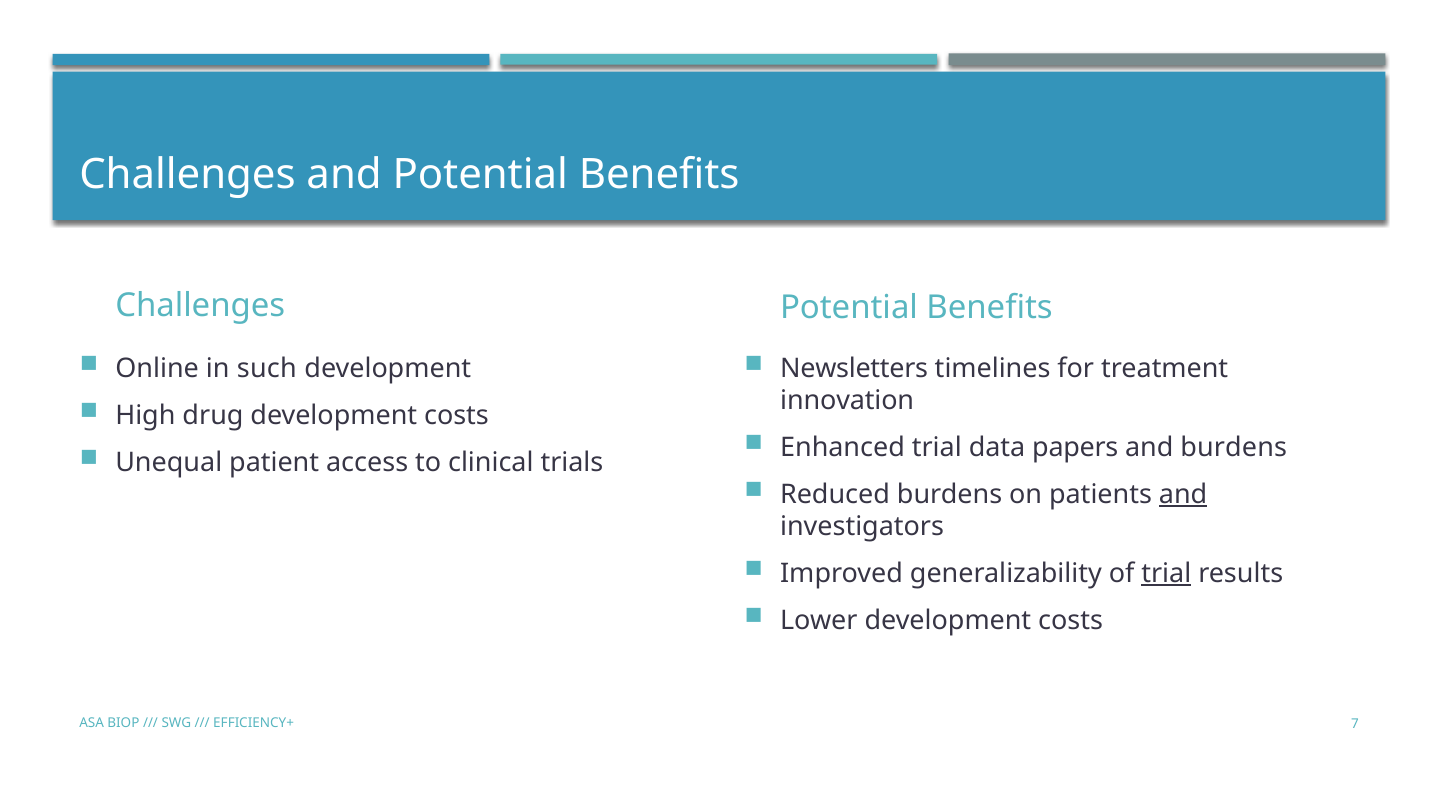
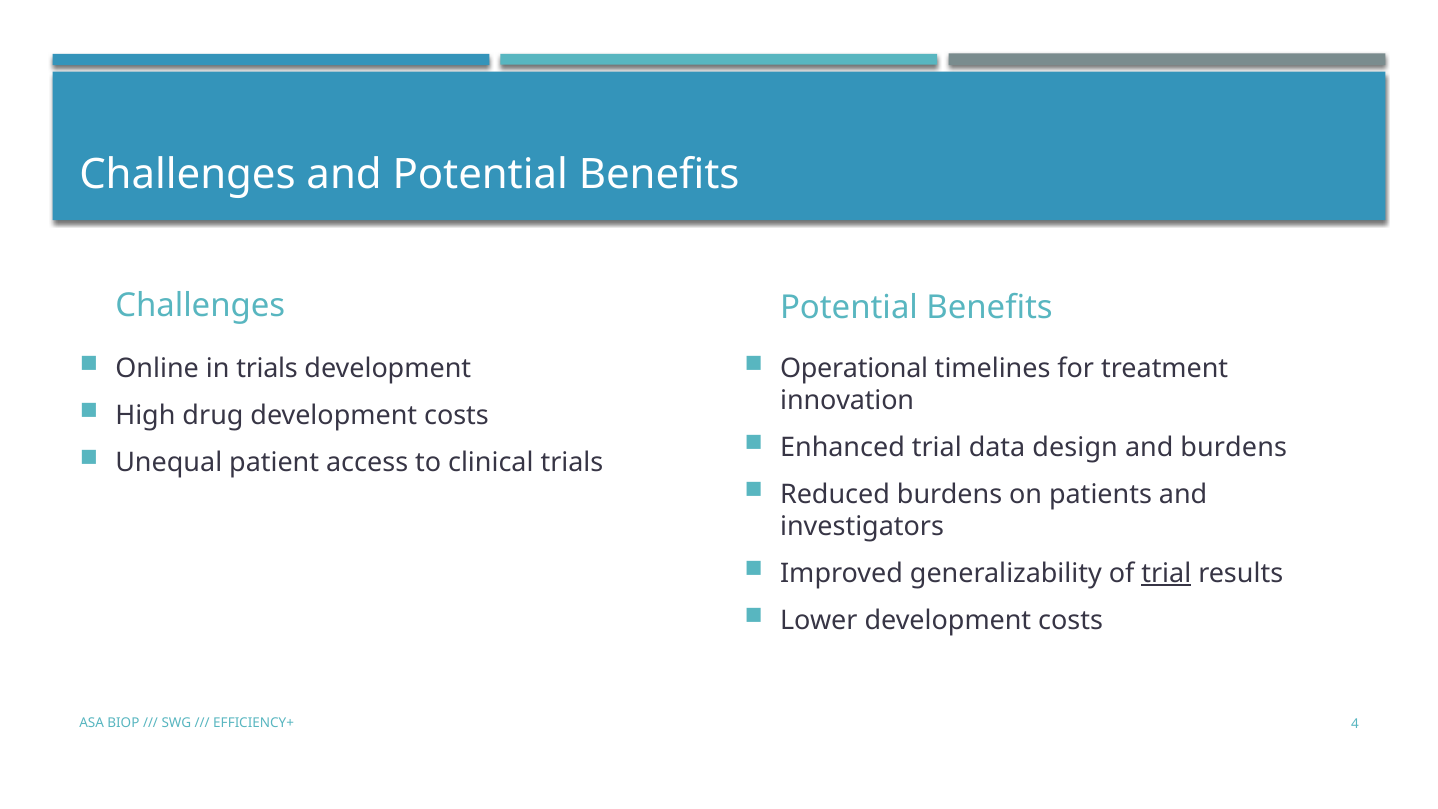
in such: such -> trials (267, 369)
Newsletters: Newsletters -> Operational (854, 369)
papers: papers -> design (1075, 448)
and underline: present -> none (1183, 494)
7: 7 -> 4 (1355, 724)
